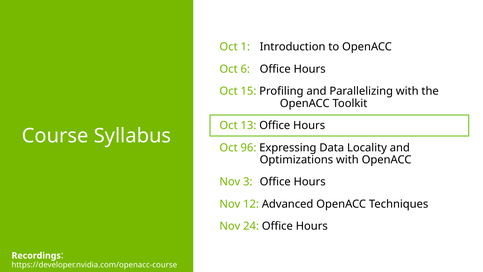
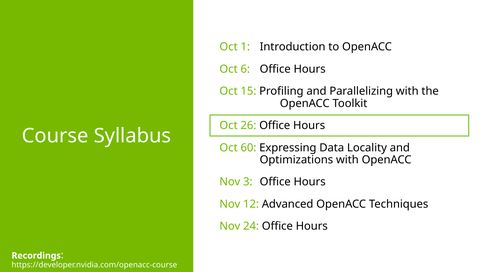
13: 13 -> 26 (248, 125)
96: 96 -> 60 (248, 147)
